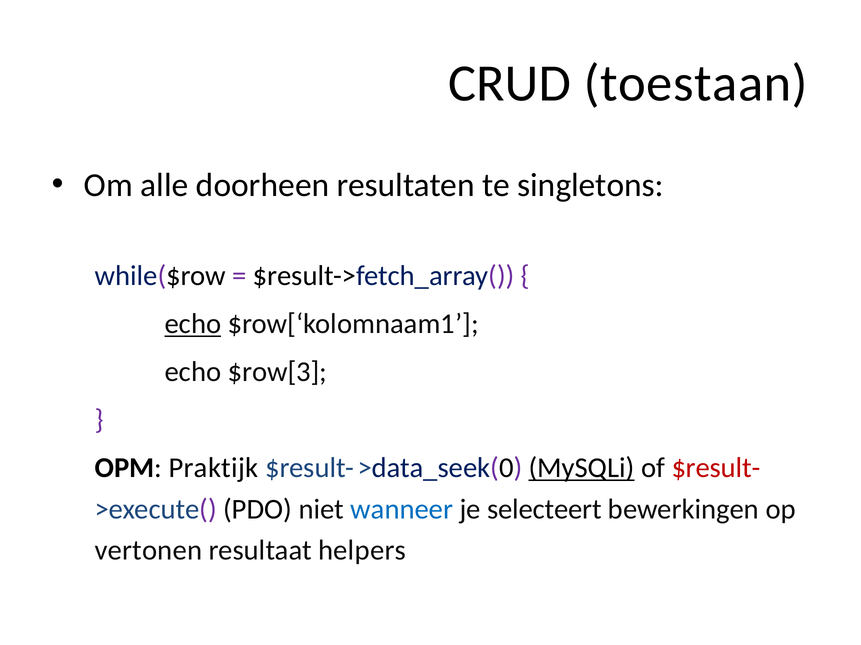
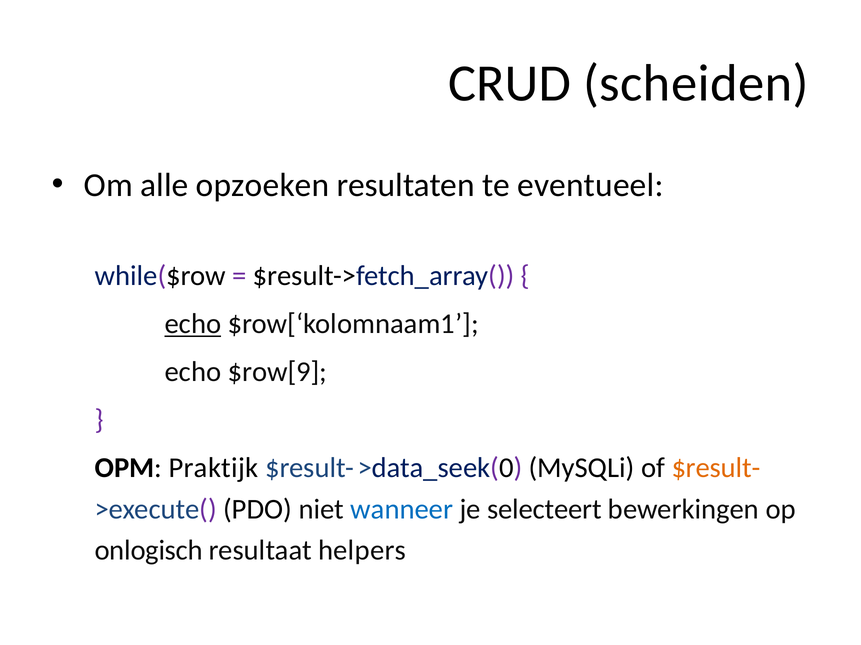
toestaan: toestaan -> scheiden (696, 83)
doorheen: doorheen -> opzoeken (263, 185)
singletons: singletons -> eventueel (590, 185)
$row[3: $row[3 -> $row[9 (277, 372)
MySQLi underline: present -> none (582, 468)
$result- colour: red -> orange (716, 468)
vertonen: vertonen -> onlogisch (149, 551)
